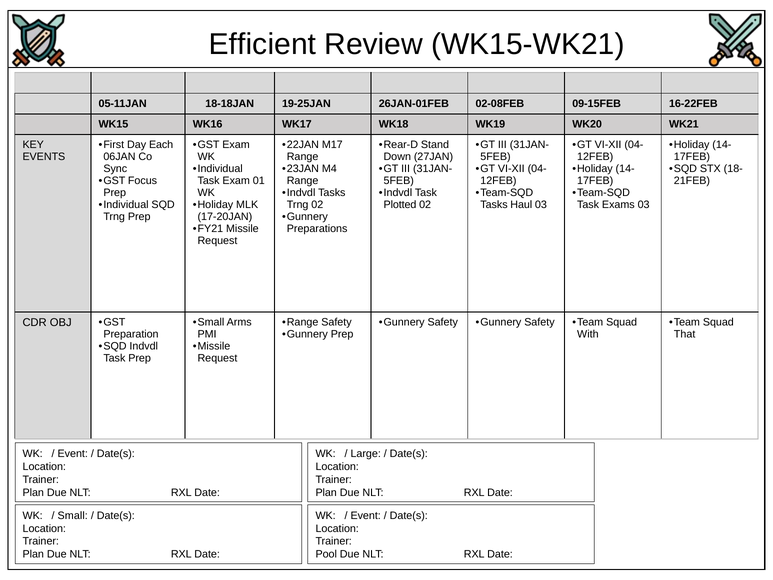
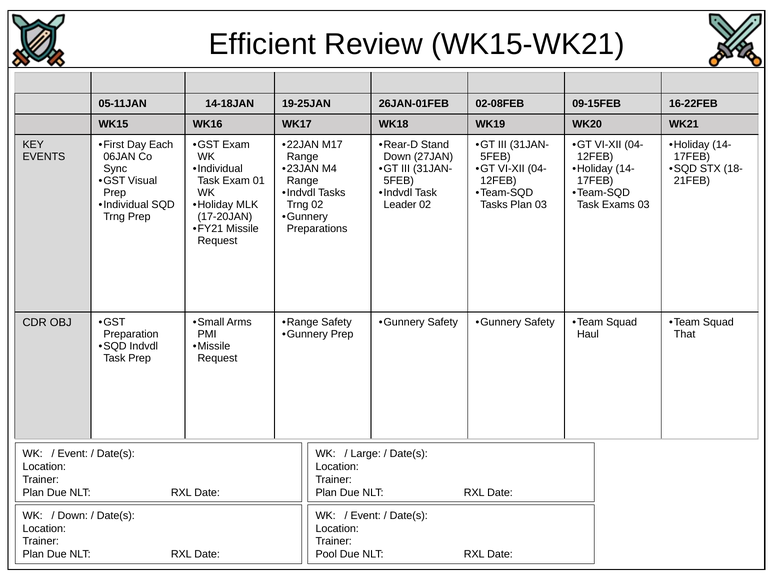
18-18JAN: 18-18JAN -> 14-18JAN (230, 104)
Focus: Focus -> Visual (142, 180)
Plotted: Plotted -> Leader (400, 204)
Tasks Haul: Haul -> Plan (521, 204)
With: With -> Haul (588, 334)
Small: Small -> Down (73, 515)
